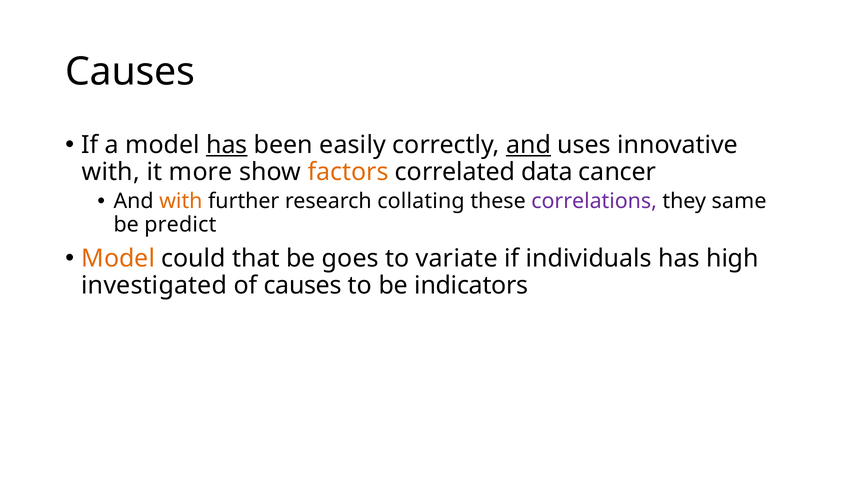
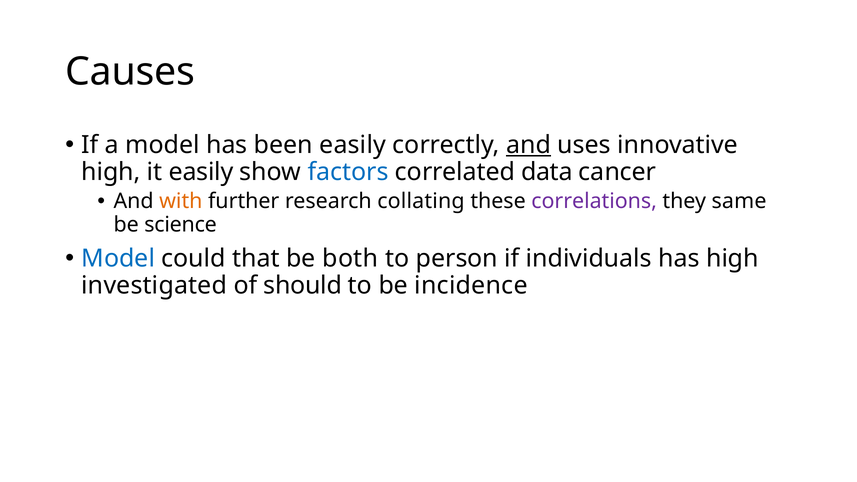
has underline: present -> none (227, 145)
with: with -> high (111, 172)
it more: more -> easily (201, 172)
factors colour: orange -> blue (348, 172)
predict: predict -> science (181, 225)
Model colour: orange -> blue (118, 259)
goes: goes -> both (350, 259)
variate: variate -> person (457, 259)
of causes: causes -> should (303, 286)
indicators: indicators -> incidence (471, 286)
